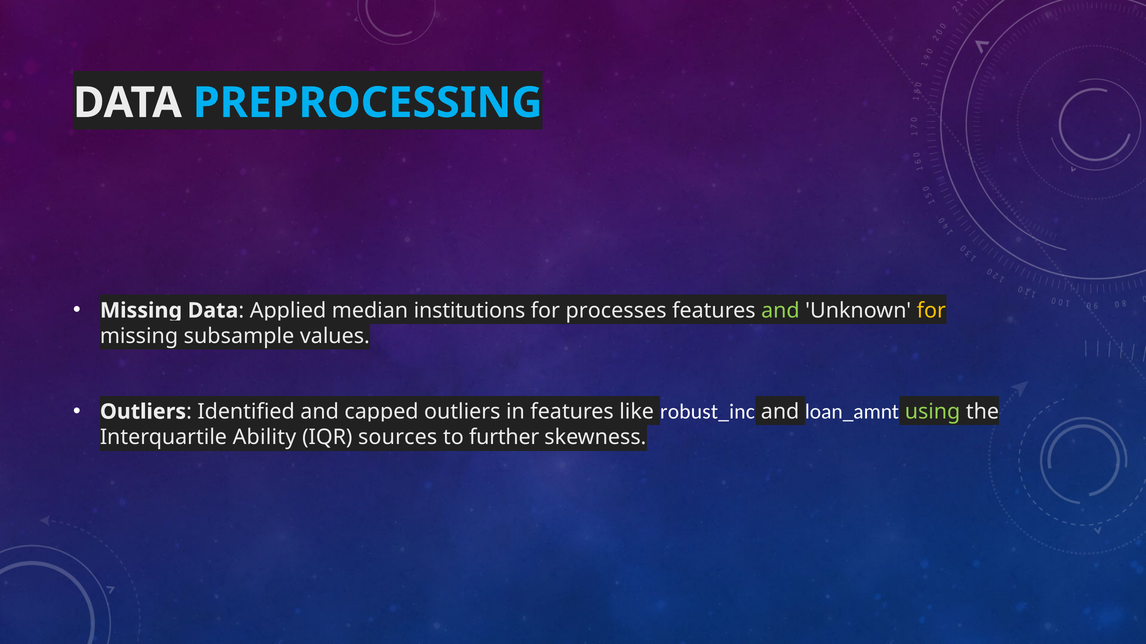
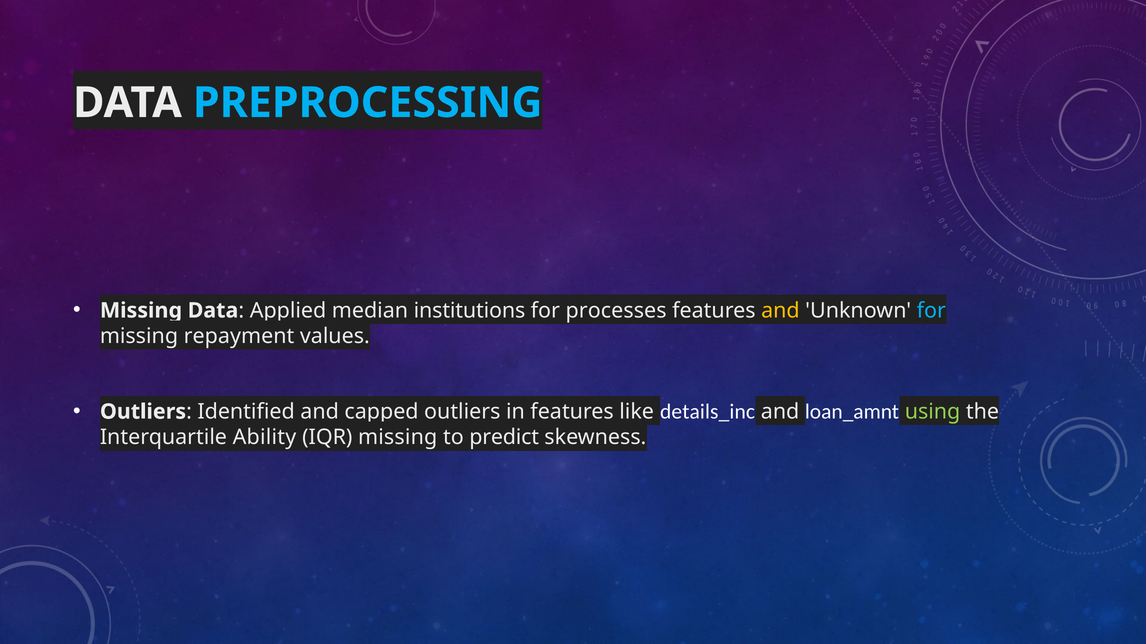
and colour: light green -> yellow (780, 311)
for colour: yellow -> light blue (931, 311)
subsample: subsample -> repayment (239, 337)
robust_inc: robust_inc -> details_inc (708, 412)
IQR sources: sources -> missing (398, 438)
further: further -> predict (504, 438)
